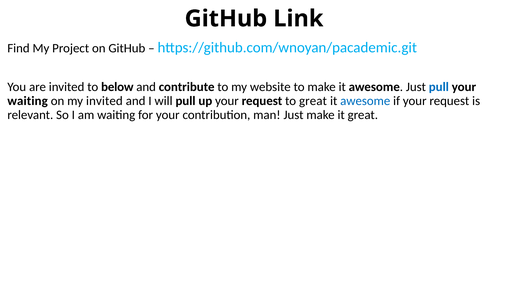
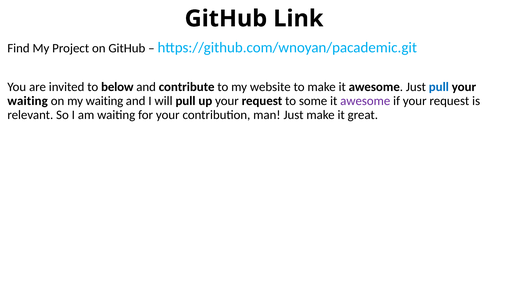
my invited: invited -> waiting (105, 101)
to great: great -> some (313, 101)
awesome colour: blue -> purple (365, 101)
